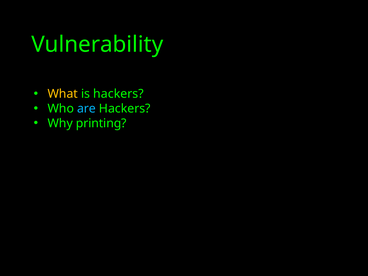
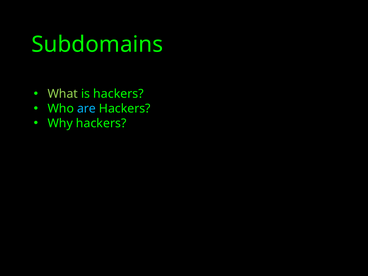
Vulnerability: Vulnerability -> Subdomains (97, 44)
What colour: yellow -> light green (63, 94)
Why printing: printing -> hackers (101, 123)
